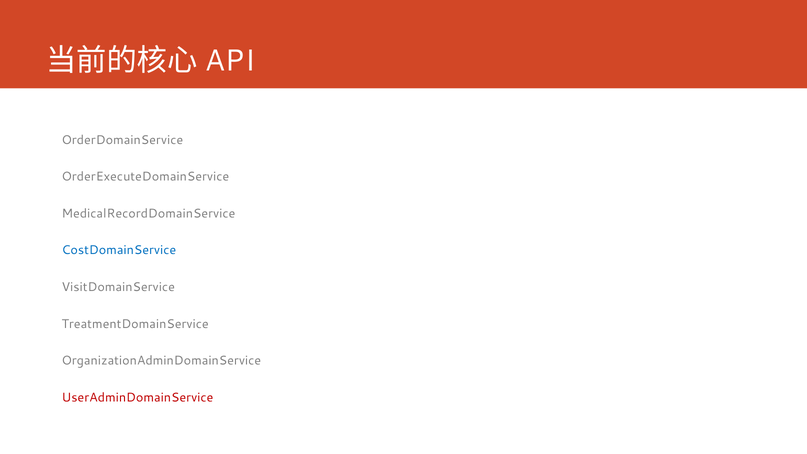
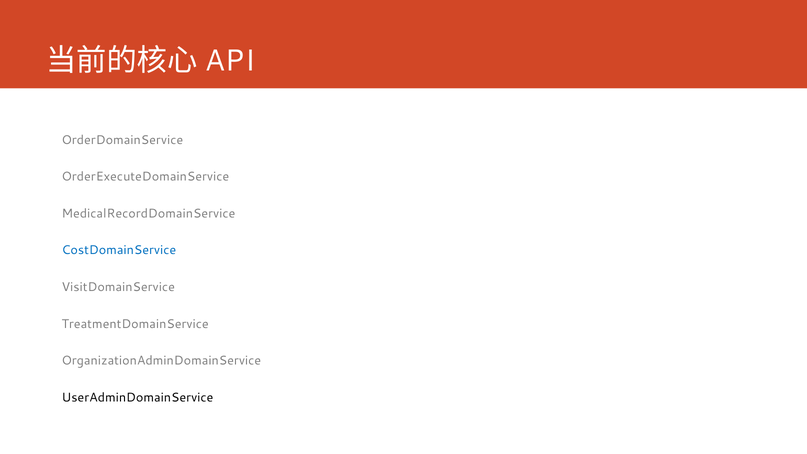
UserAdminDomainService colour: red -> black (137, 397)
